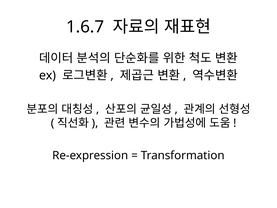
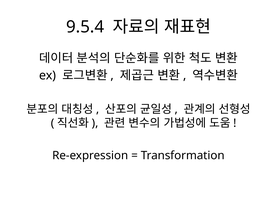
1.6.7: 1.6.7 -> 9.5.4 (85, 27)
